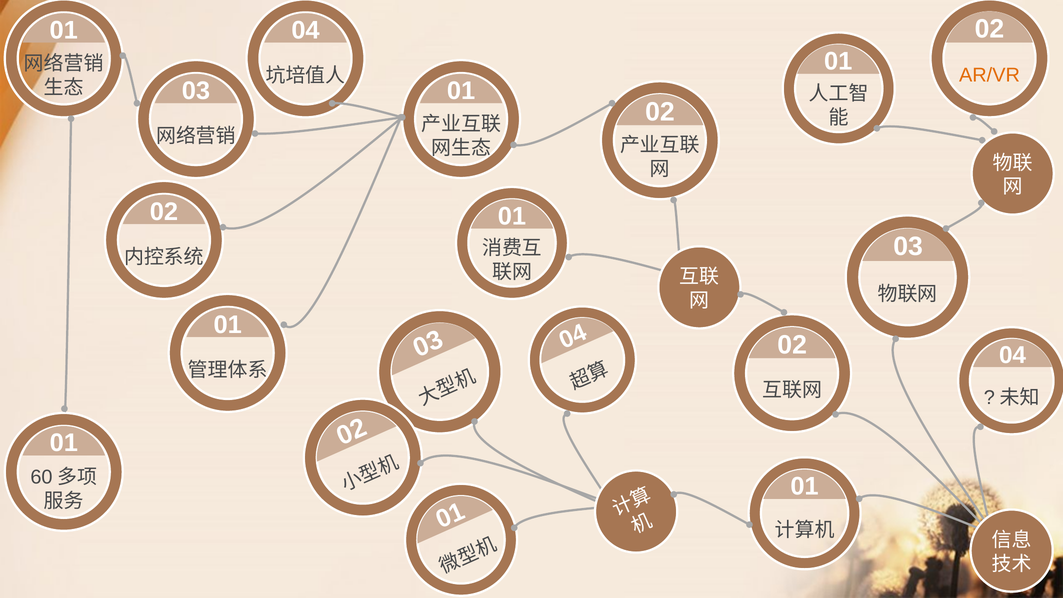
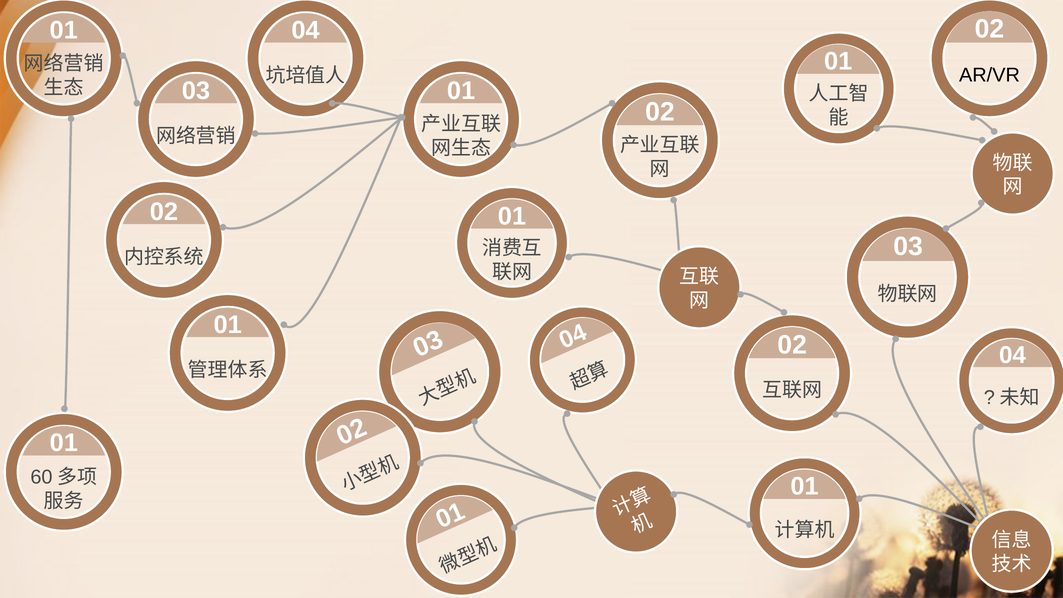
AR/VR colour: orange -> black (990, 75)
